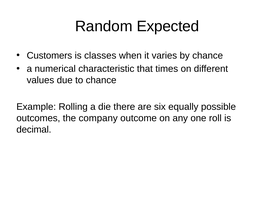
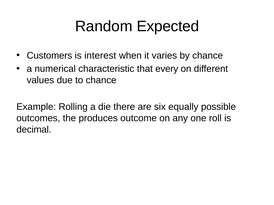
classes: classes -> interest (100, 56)
times: times -> every (167, 69)
company: company -> produces (98, 118)
